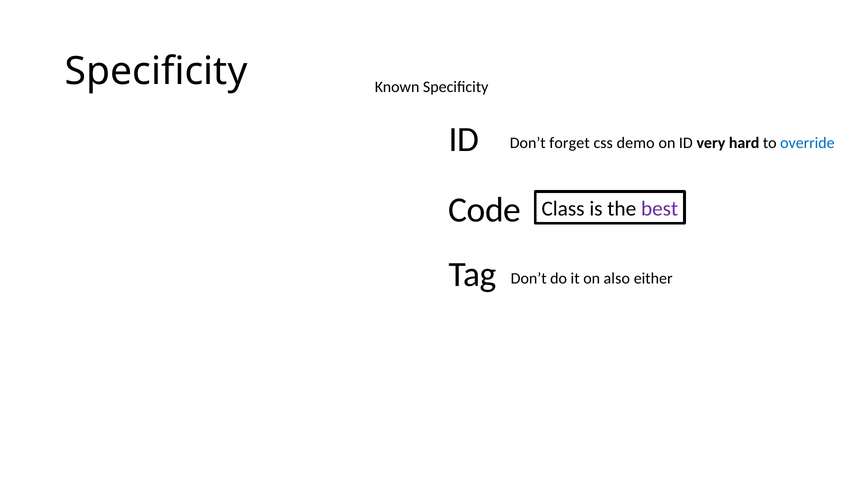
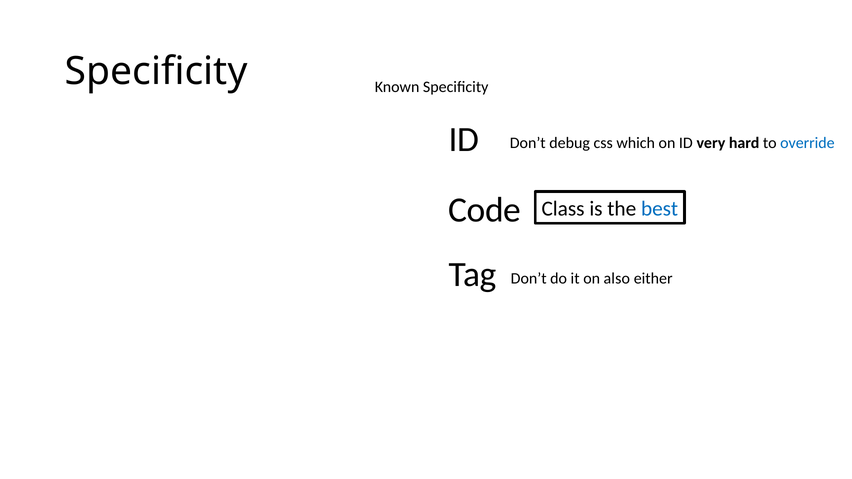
forget: forget -> debug (570, 143)
demo: demo -> which (636, 143)
best colour: purple -> blue (660, 209)
